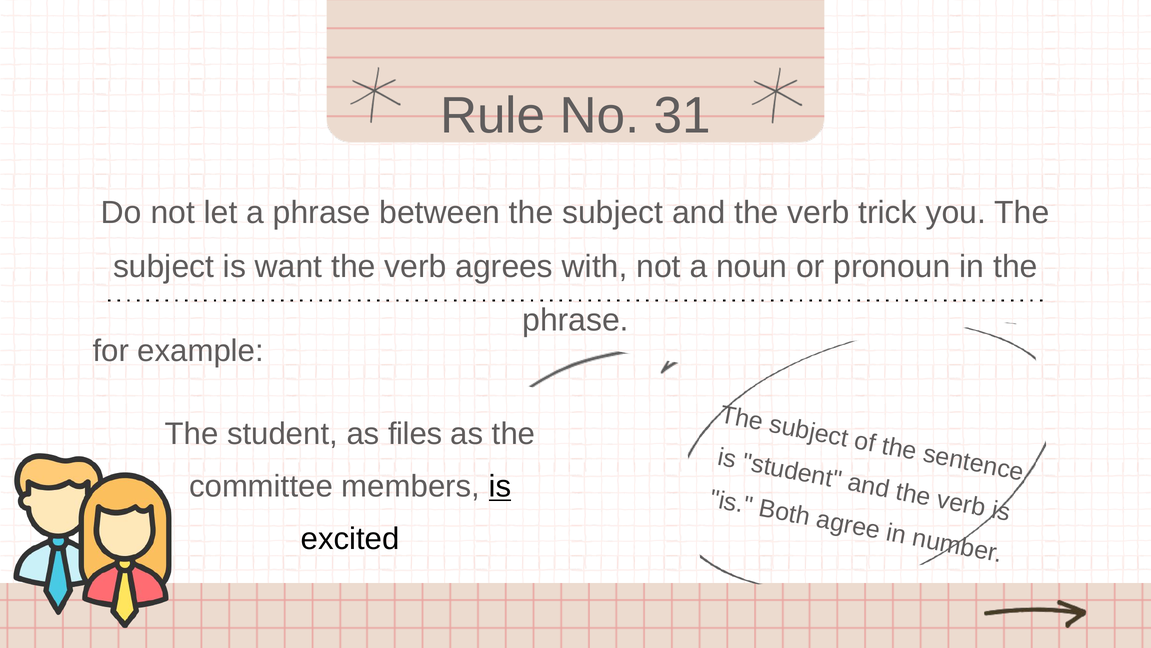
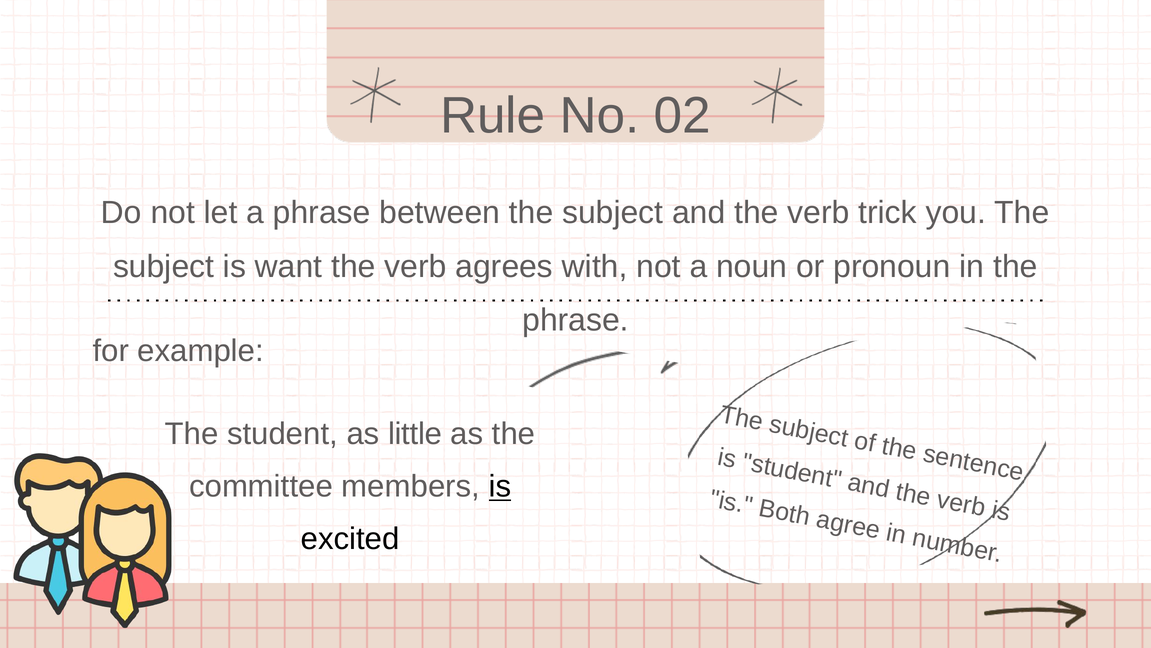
31: 31 -> 02 (682, 116)
files: files -> little (415, 434)
